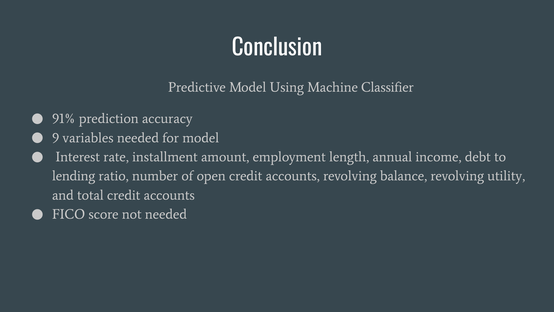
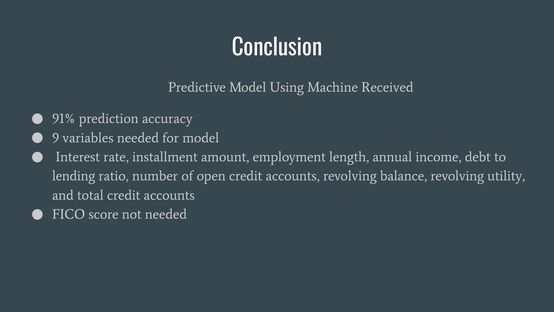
Classifier: Classifier -> Received (387, 87)
